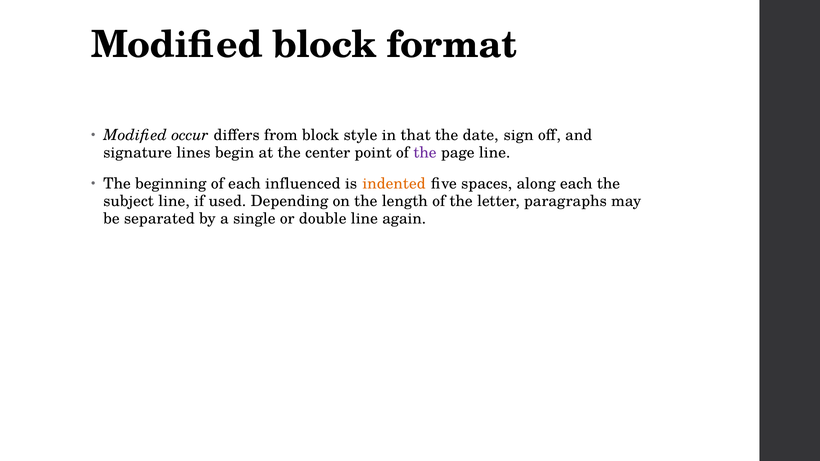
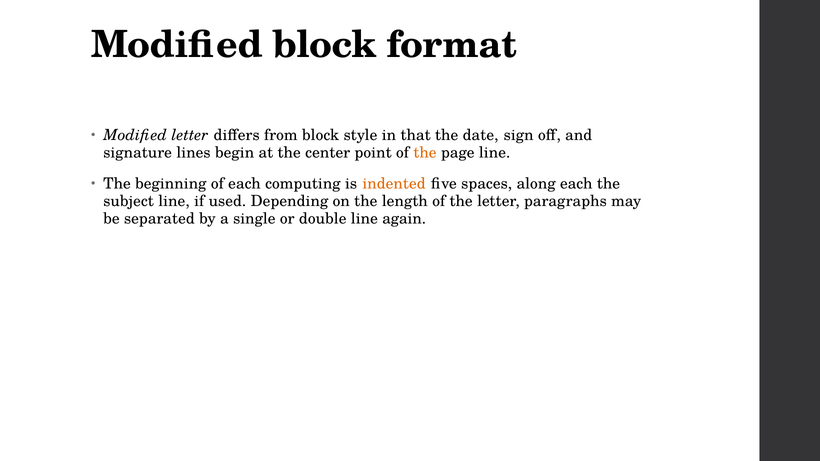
Modified occur: occur -> letter (190, 135)
the colour: purple -> orange (425, 153)
influenced: influenced -> computing (303, 184)
